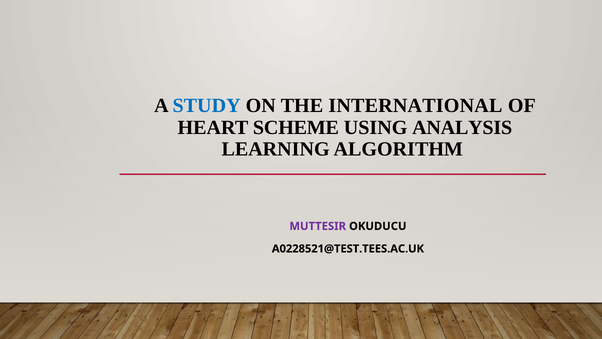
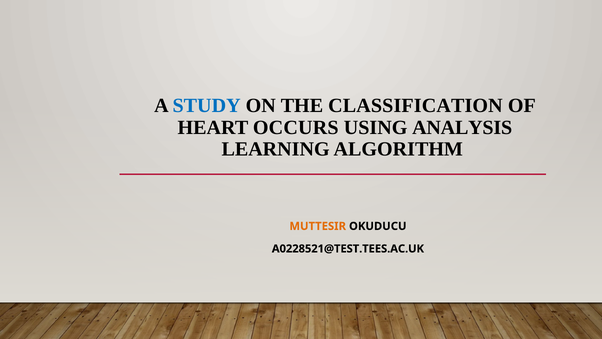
INTERNATIONAL: INTERNATIONAL -> CLASSIFICATION (415, 106)
SCHEME: SCHEME -> OCCURS (296, 127)
MUTTESIR colour: purple -> orange (318, 226)
